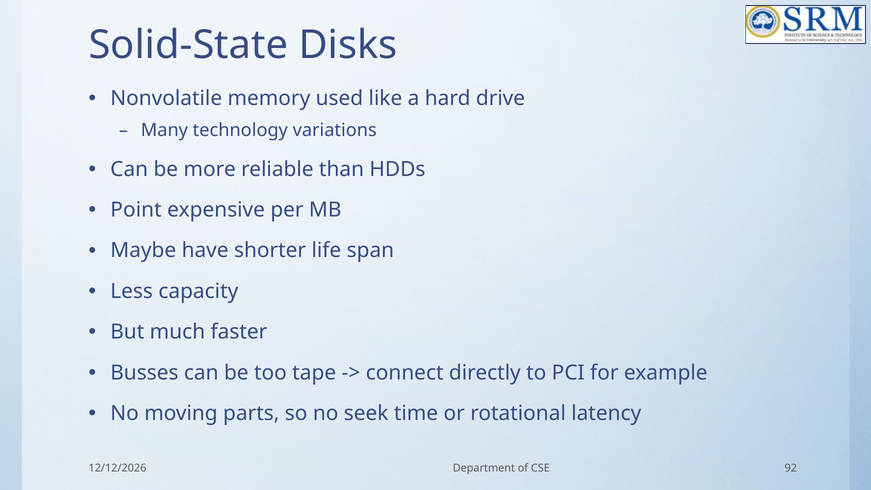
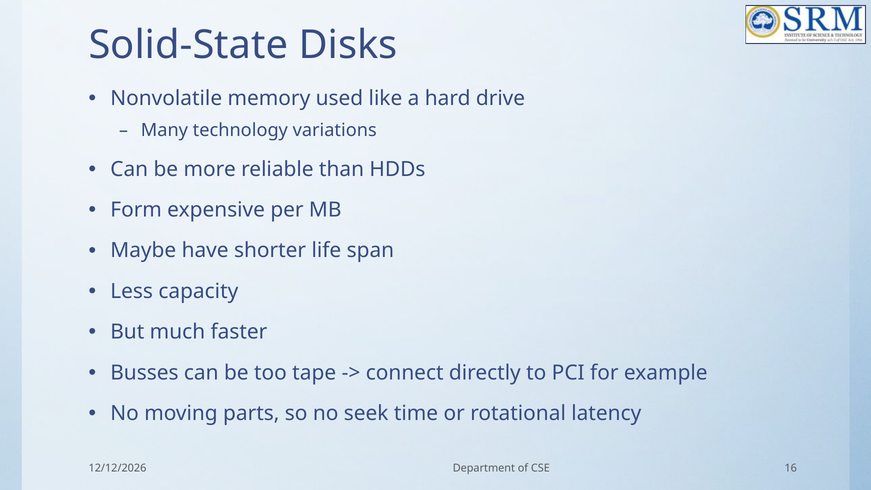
Point: Point -> Form (136, 210)
92: 92 -> 16 (791, 468)
